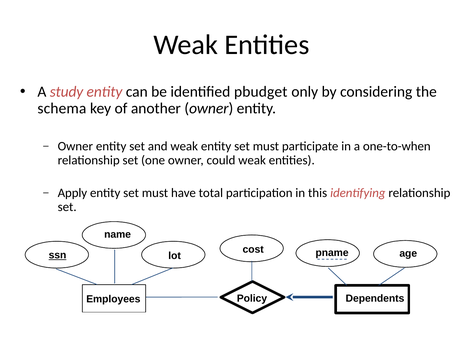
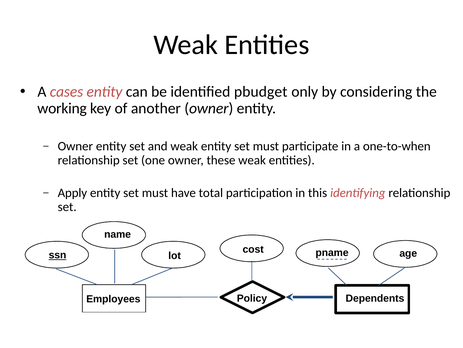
study: study -> cases (66, 92)
schema: schema -> working (62, 108)
could: could -> these (221, 160)
